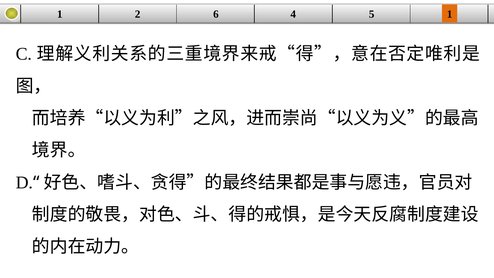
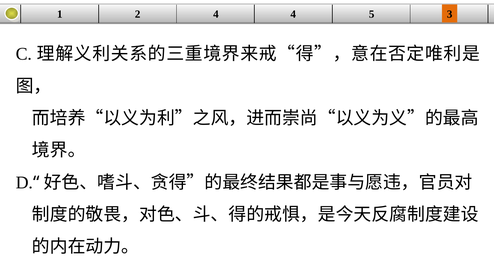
2 6: 6 -> 4 (216, 14)
5 1: 1 -> 3 (450, 14)
